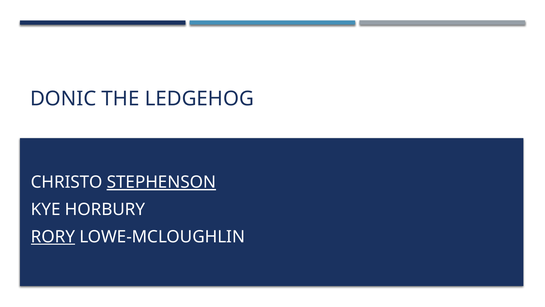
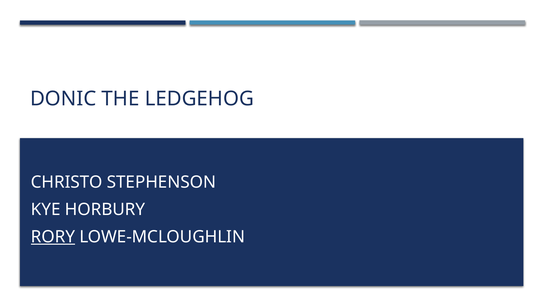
STEPHENSON underline: present -> none (161, 182)
